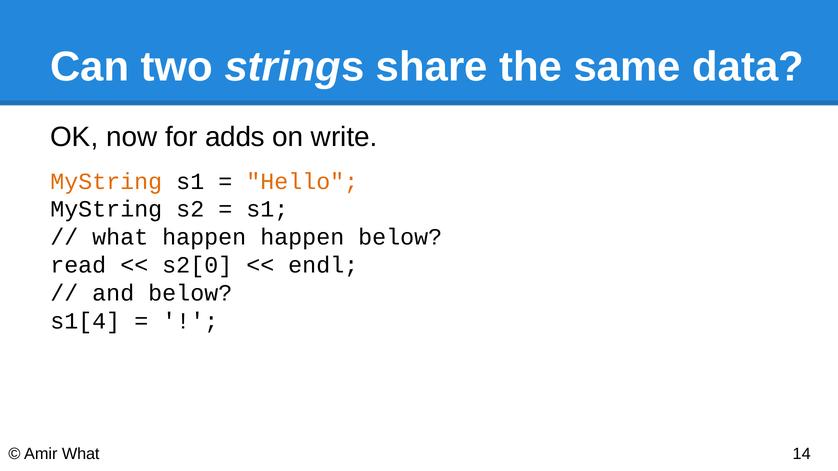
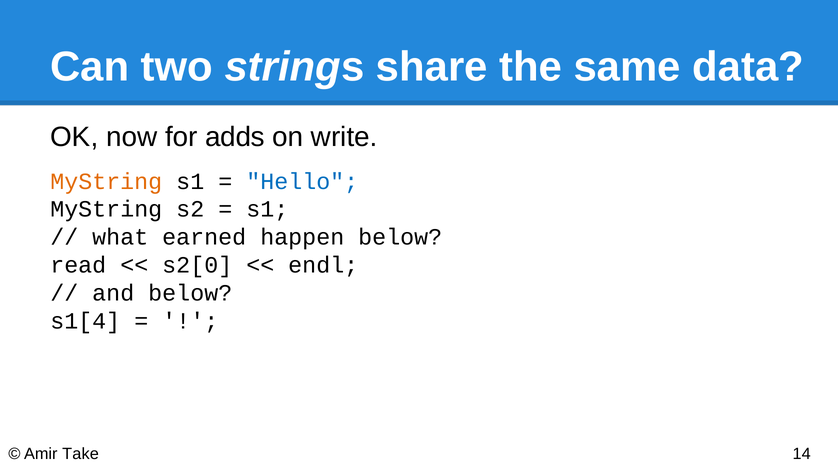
Hello colour: orange -> blue (302, 181)
what happen: happen -> earned (204, 237)
Amir What: What -> Take (81, 454)
